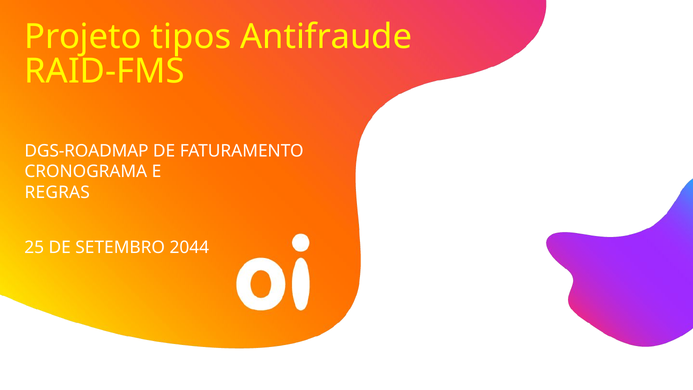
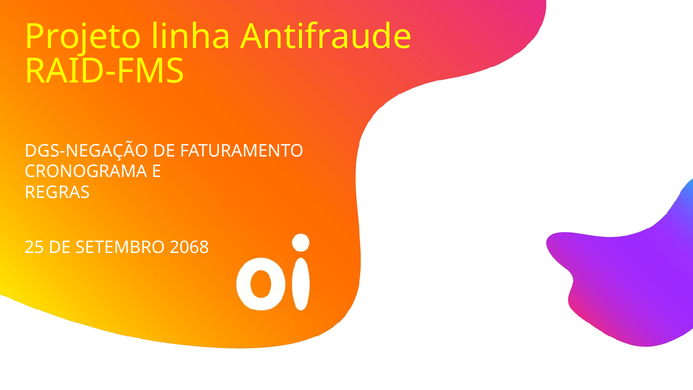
tipos: tipos -> linha (191, 37)
DGS-ROADMAP: DGS-ROADMAP -> DGS-NEGAÇÃO (86, 151)
2044: 2044 -> 2068 (189, 247)
